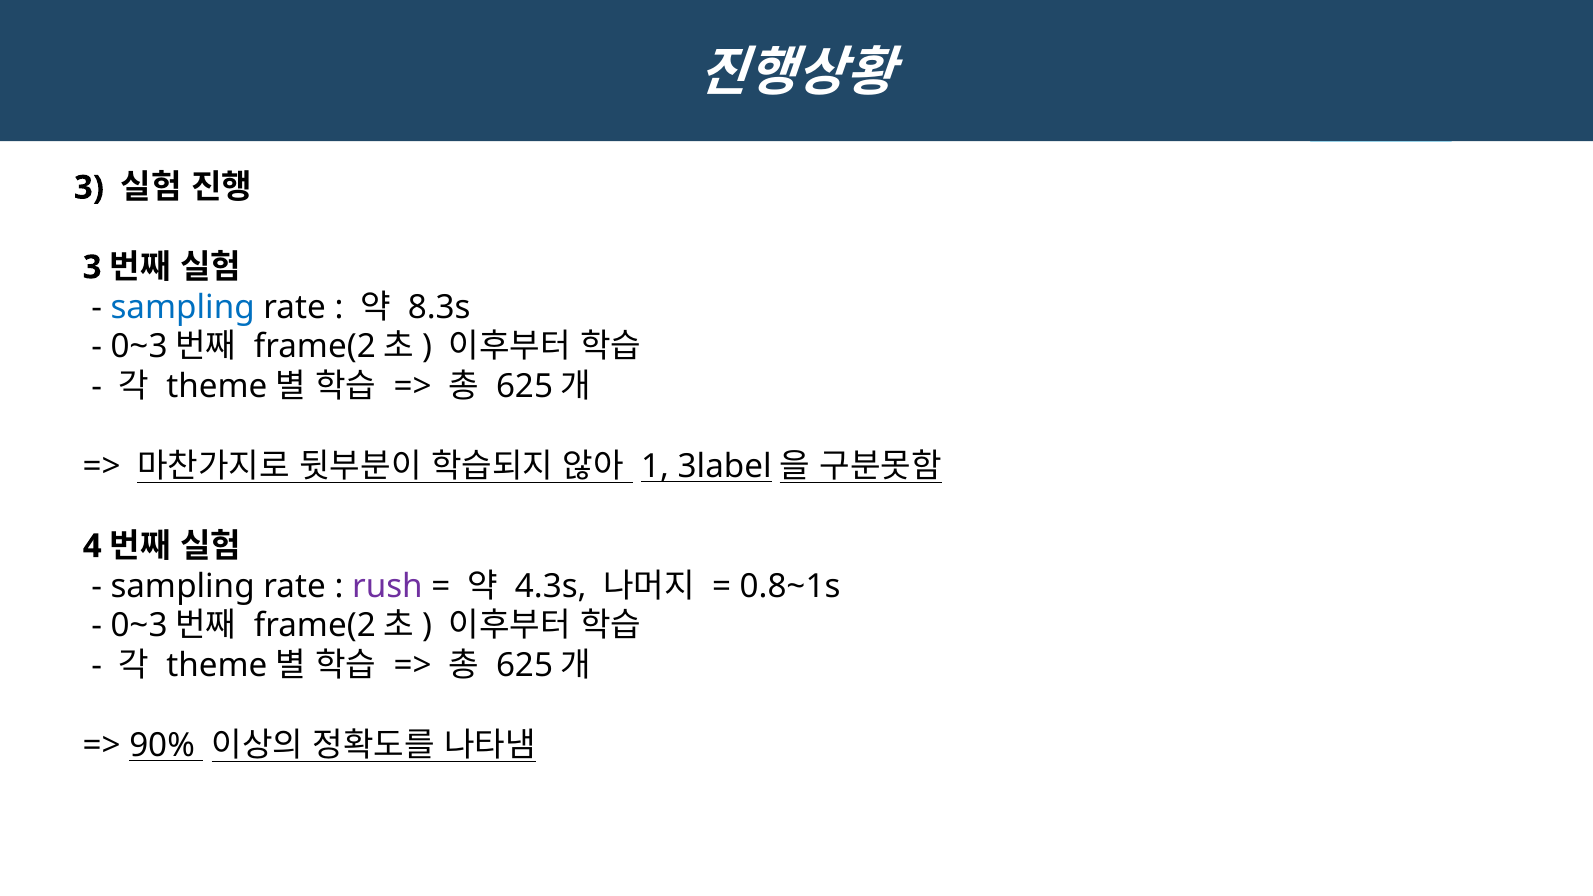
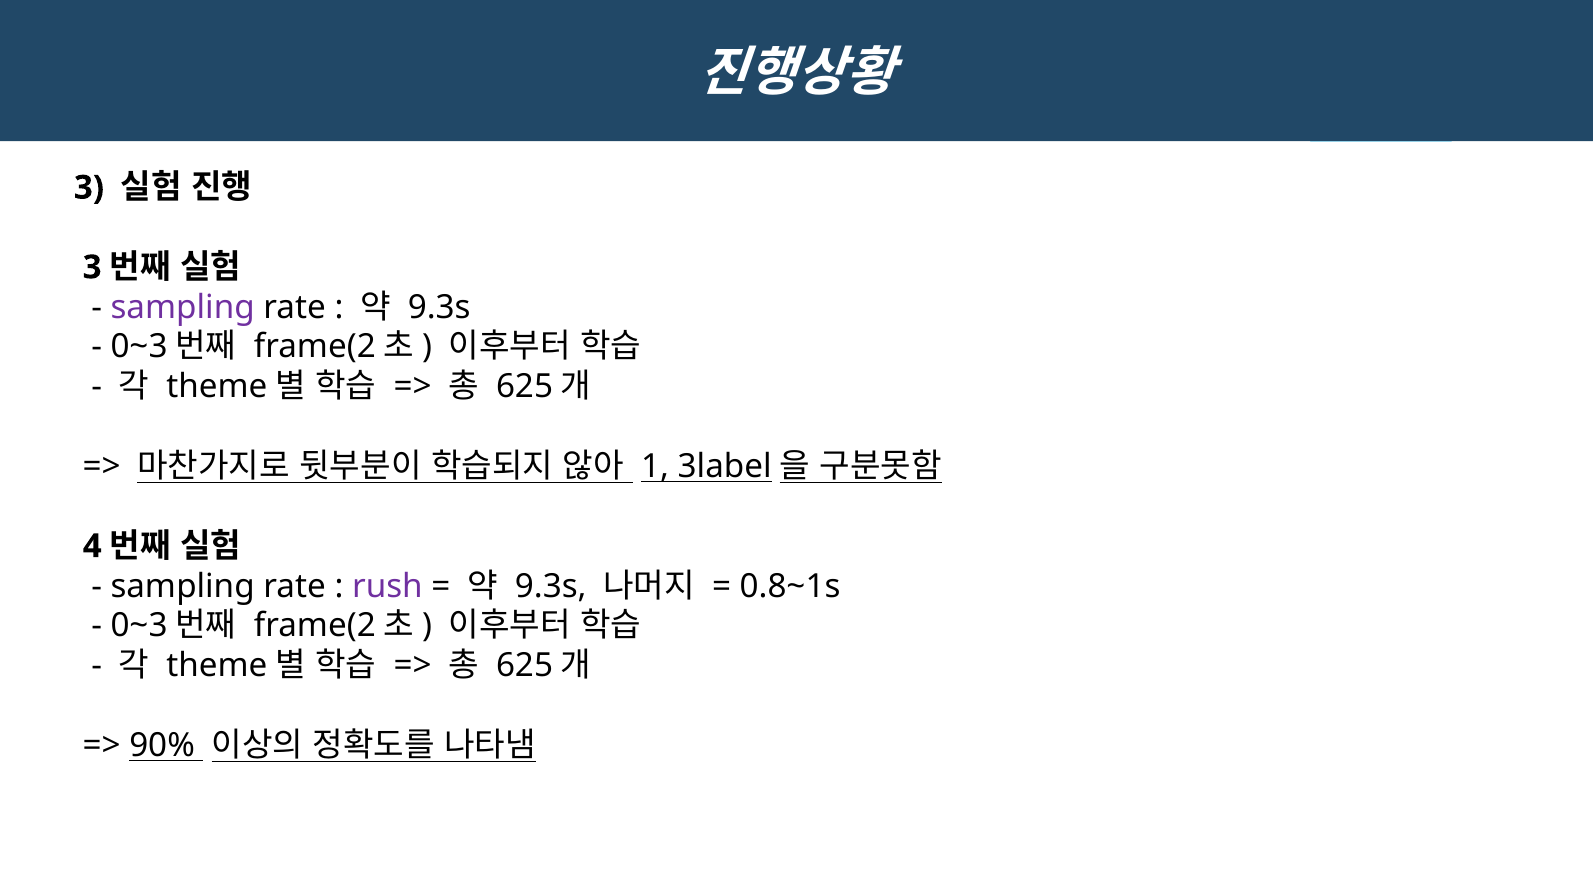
sampling colour: blue -> purple (183, 307)
8.3s: 8.3s -> 9.3s (439, 307)
4.3s: 4.3s -> 9.3s (551, 586)
